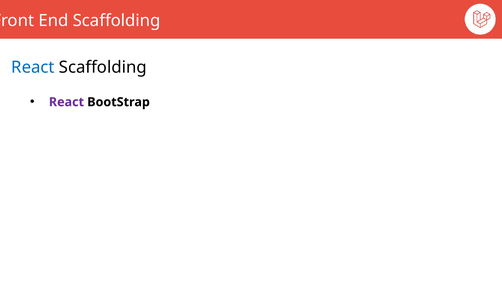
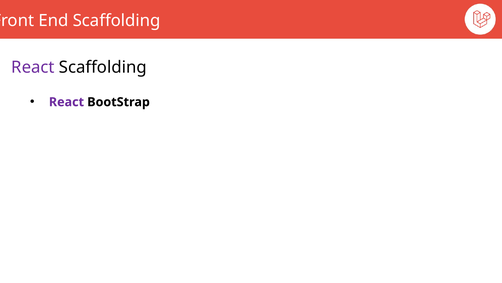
React colour: blue -> purple (33, 67)
